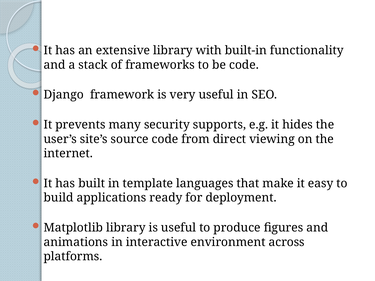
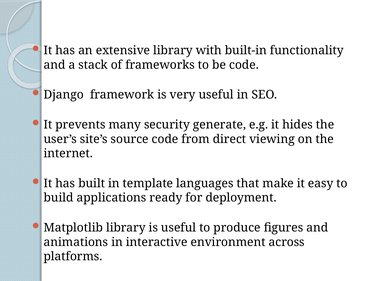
supports: supports -> generate (219, 125)
